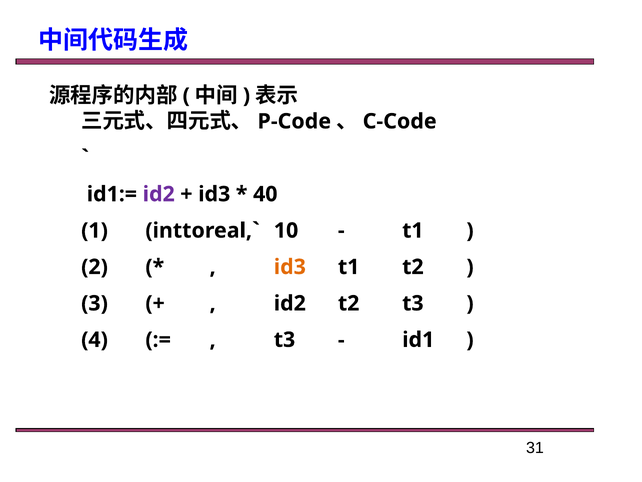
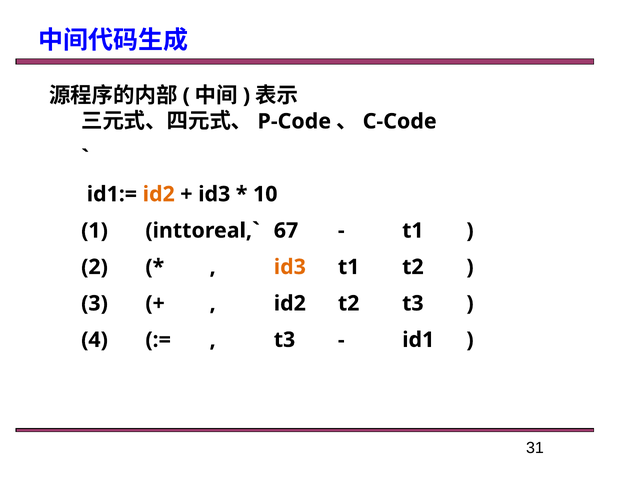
id2 colour: purple -> orange (159, 194)
40: 40 -> 10 (265, 194)
10: 10 -> 67 (286, 230)
